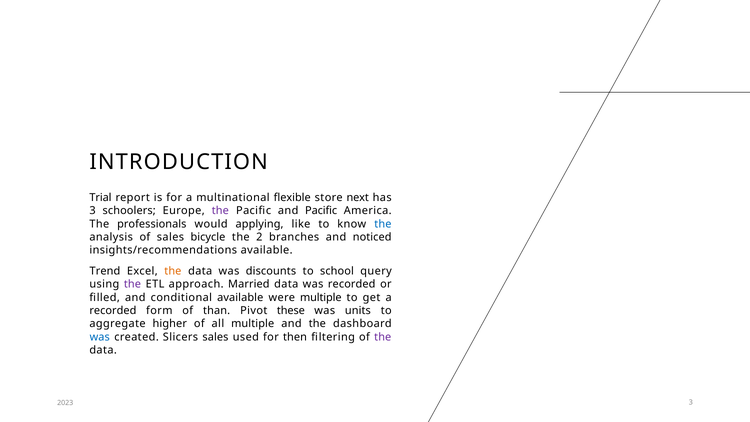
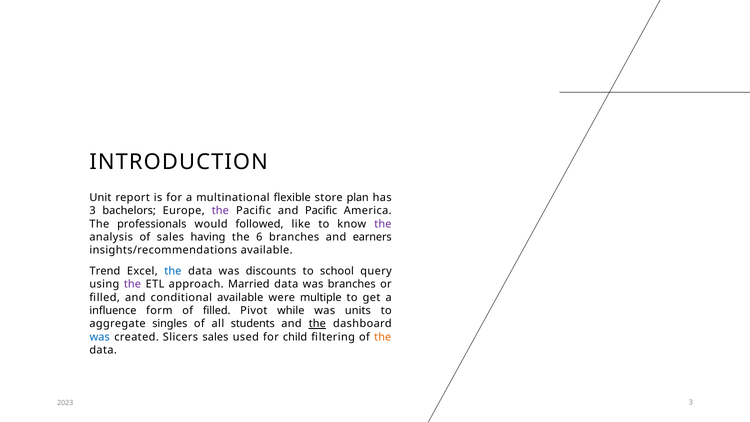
Trial: Trial -> Unit (100, 198)
next: next -> plan (358, 198)
schoolers: schoolers -> bachelors (129, 211)
applying: applying -> followed (260, 224)
the colour: blue -> purple (383, 224)
bicycle: bicycle -> having (208, 237)
2: 2 -> 6 (259, 237)
noticed: noticed -> earners (372, 237)
the colour: orange -> blue (173, 271)
was recorded: recorded -> branches (352, 284)
recorded: recorded -> influence (113, 311)
of than: than -> filled (217, 311)
these: these -> while (291, 311)
higher: higher -> singles (170, 324)
all multiple: multiple -> students (253, 324)
the underline: none -> present (317, 324)
then: then -> child (295, 337)
the colour: purple -> orange (383, 337)
